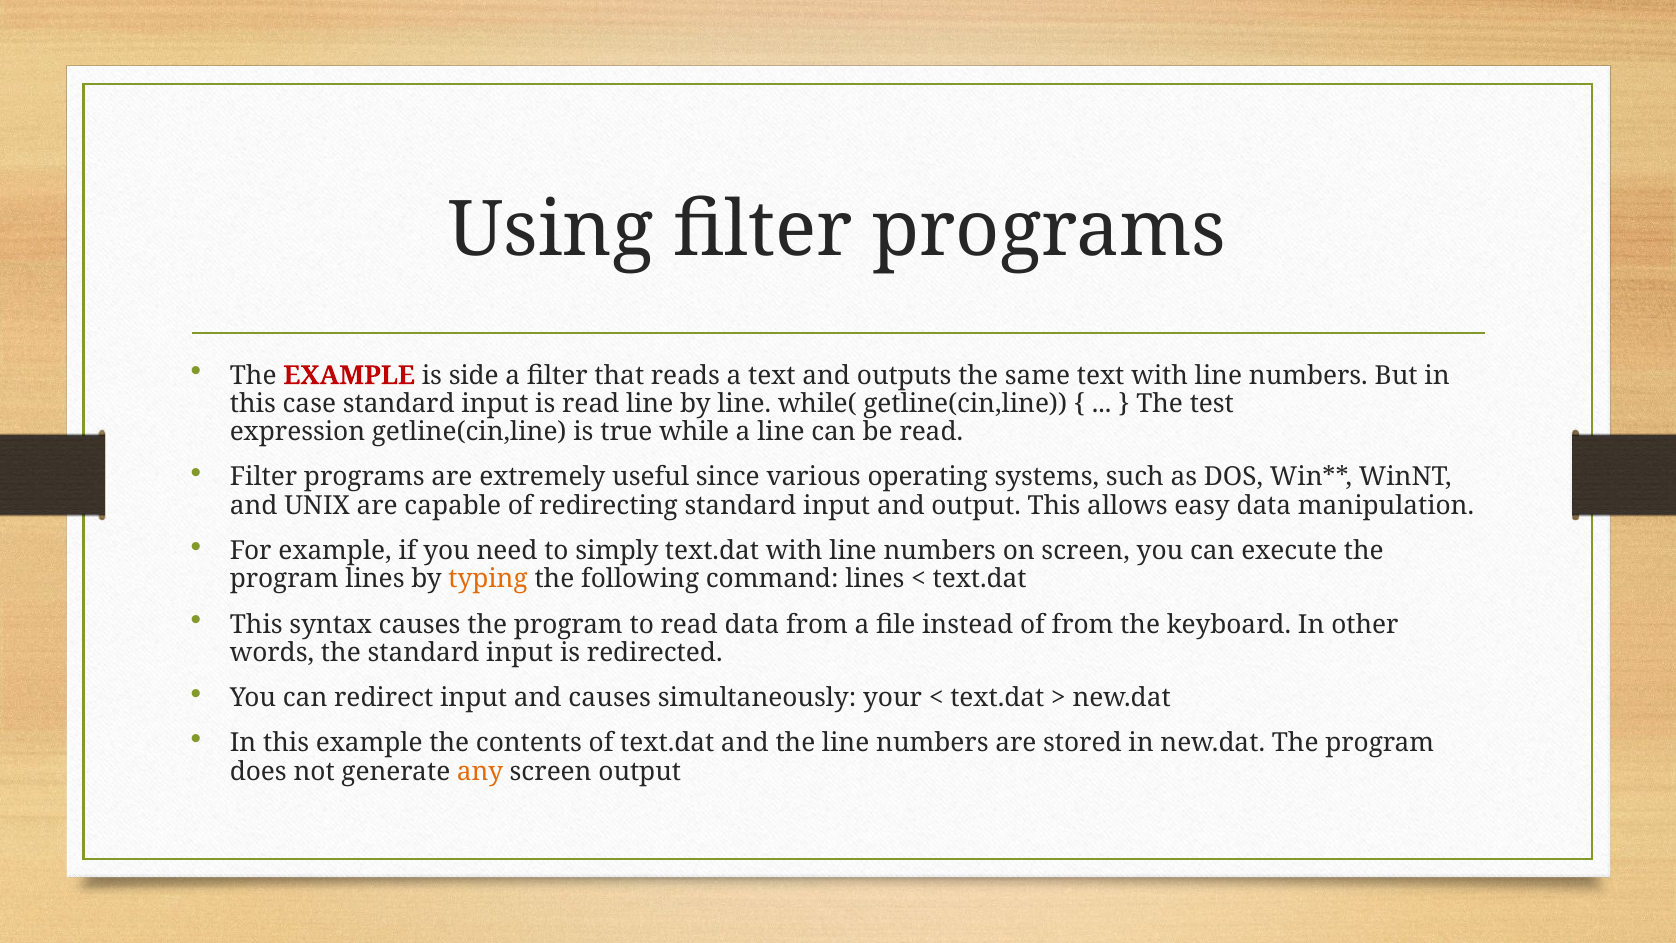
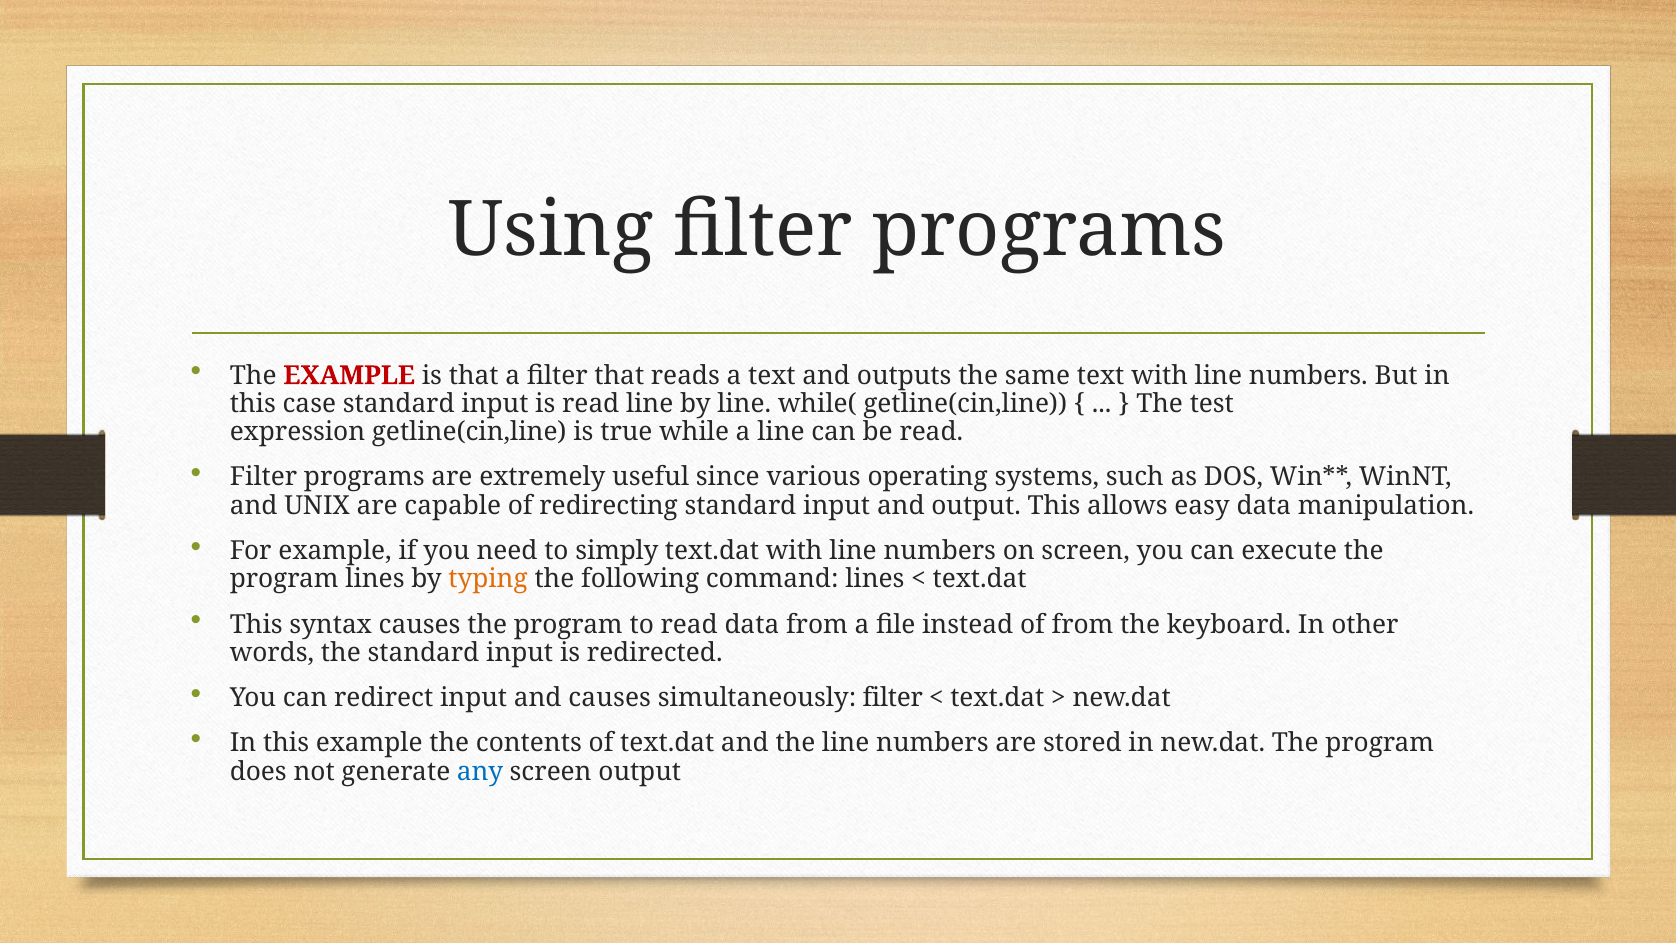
is side: side -> that (474, 375)
simultaneously your: your -> filter (893, 698)
any colour: orange -> blue (480, 771)
